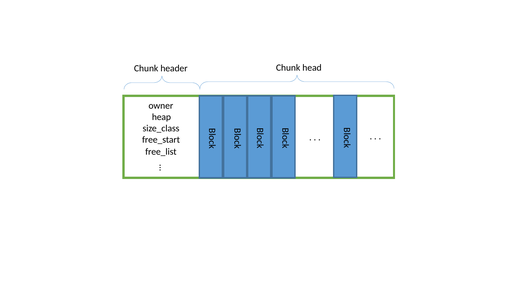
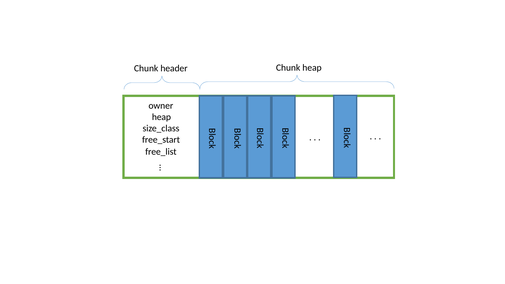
Chunk head: head -> heap (312, 68)
